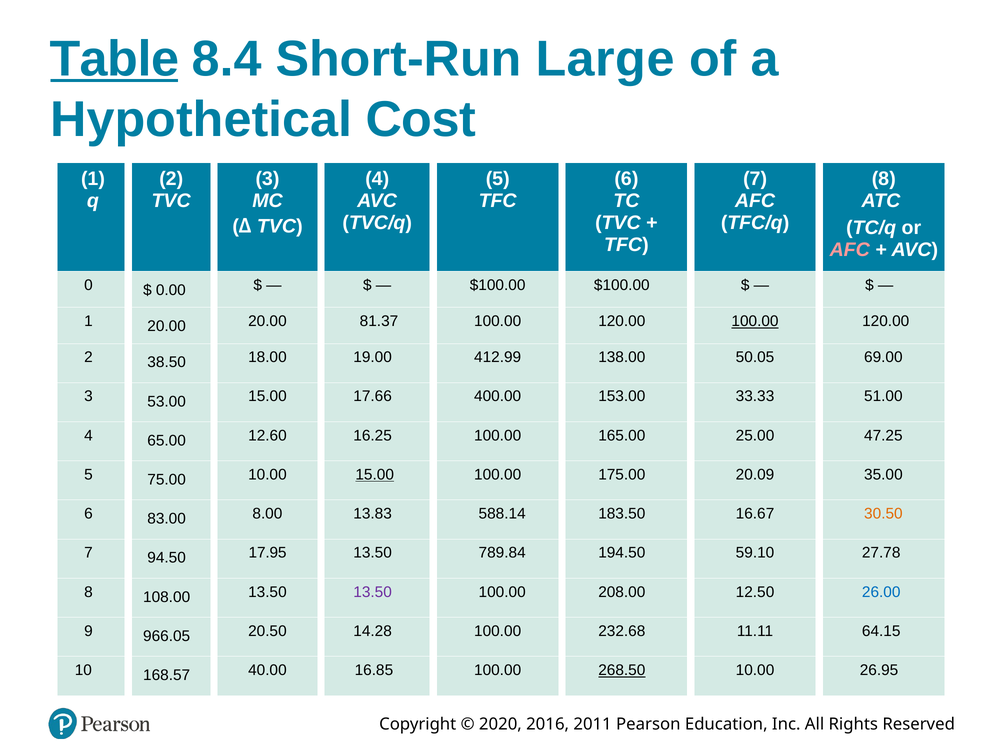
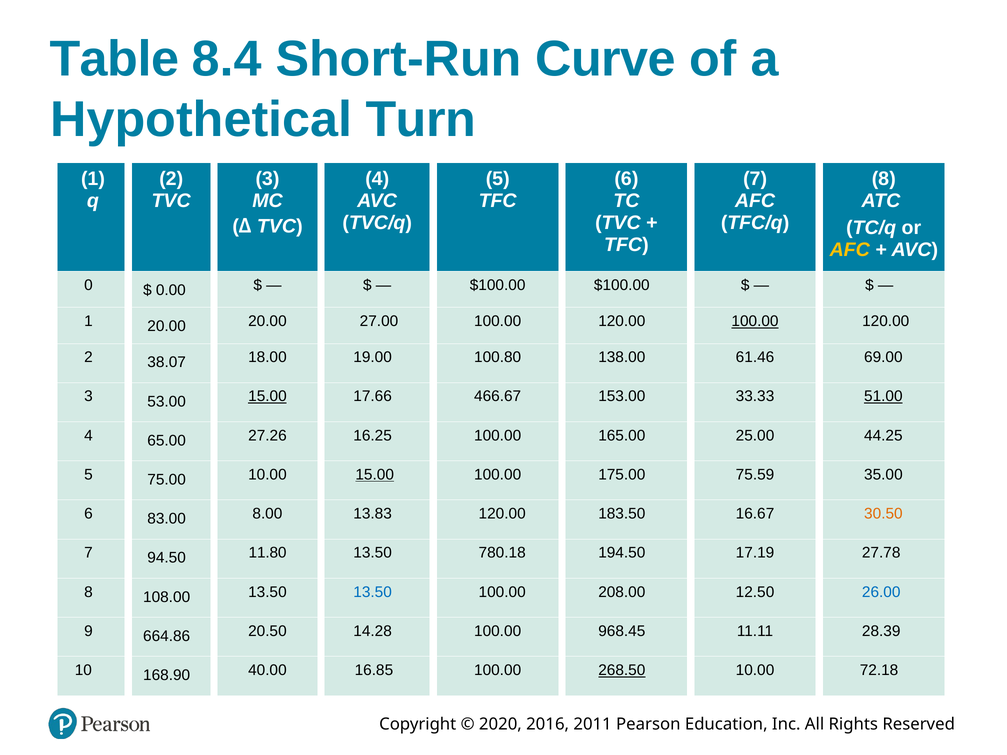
Table underline: present -> none (114, 59)
Large: Large -> Curve (606, 59)
Cost: Cost -> Turn (421, 119)
AFC colour: pink -> yellow (850, 250)
81.37: 81.37 -> 27.00 (379, 321)
38.50: 38.50 -> 38.07 (167, 362)
412.99: 412.99 -> 100.80 (498, 357)
50.05: 50.05 -> 61.46 (755, 357)
15.00 underline: none -> present (267, 397)
400.00: 400.00 -> 466.67 (498, 397)
51.00 underline: none -> present (883, 397)
12.60: 12.60 -> 27.26 (267, 436)
47.25: 47.25 -> 44.25 (883, 436)
20.09: 20.09 -> 75.59 (755, 475)
13.83 588.14: 588.14 -> 120.00 (502, 514)
17.95: 17.95 -> 11.80 (268, 553)
789.84: 789.84 -> 780.18 (502, 553)
59.10: 59.10 -> 17.19 (755, 553)
13.50 colour: purple -> blue (373, 592)
966.05: 966.05 -> 664.86 (167, 636)
232.68: 232.68 -> 968.45 (622, 631)
64.15: 64.15 -> 28.39 (881, 631)
168.57: 168.57 -> 168.90 (167, 675)
26.95: 26.95 -> 72.18 (879, 670)
